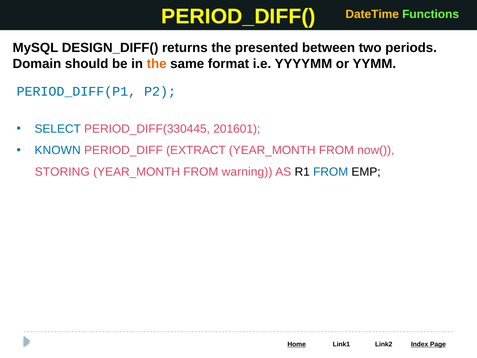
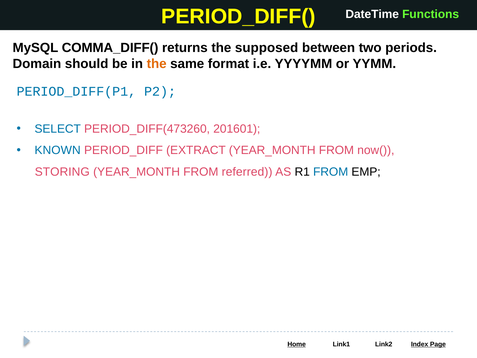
DateTime colour: yellow -> white (372, 14)
DESIGN_DIFF(: DESIGN_DIFF( -> COMMA_DIFF( (110, 48)
presented: presented -> supposed (267, 48)
PERIOD_DIFF(330445: PERIOD_DIFF(330445 -> PERIOD_DIFF(473260 (147, 129)
warning: warning -> referred (247, 172)
